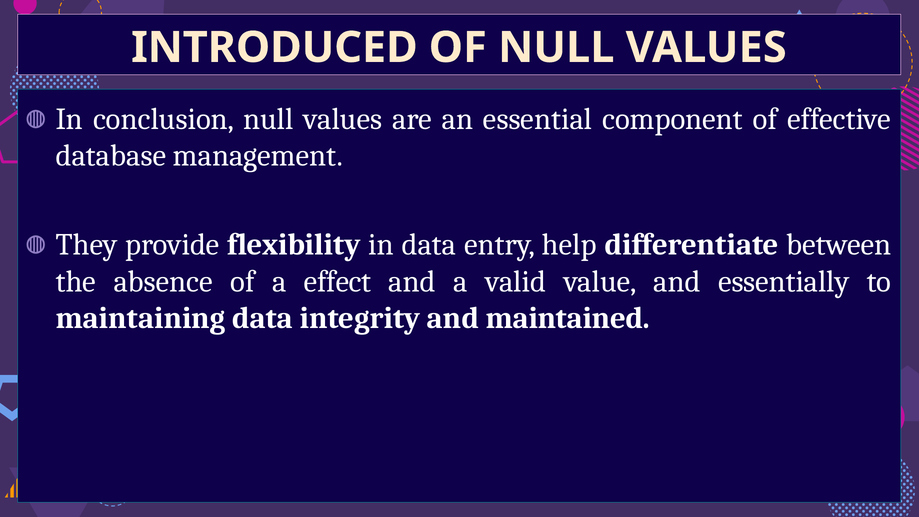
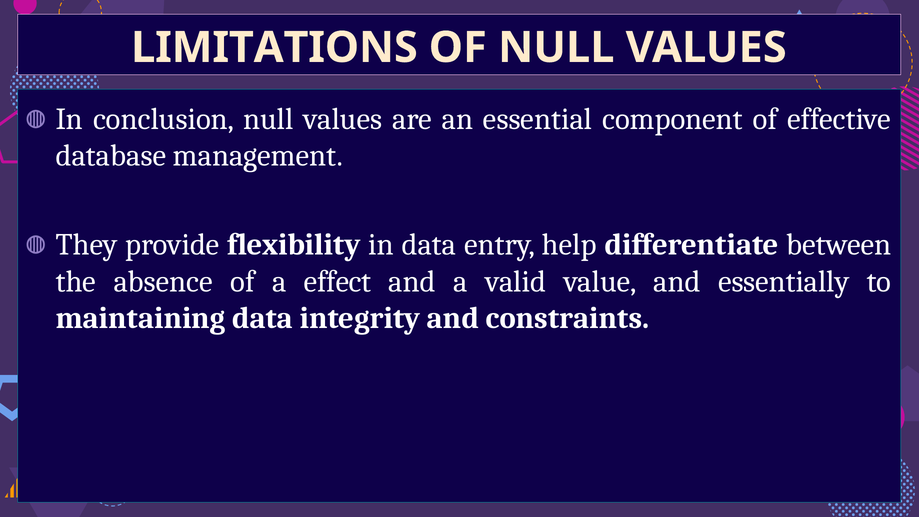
INTRODUCED: INTRODUCED -> LIMITATIONS (274, 48)
maintained: maintained -> constraints (568, 318)
